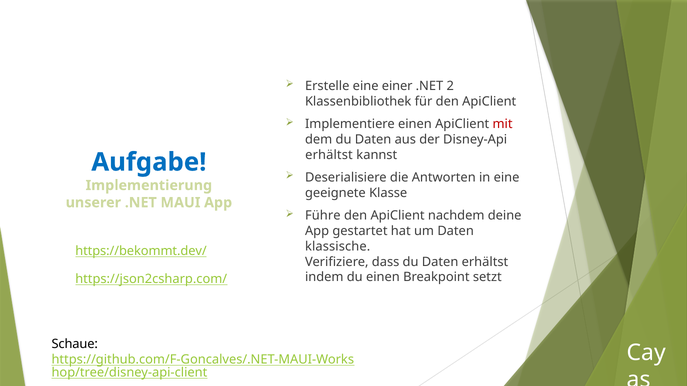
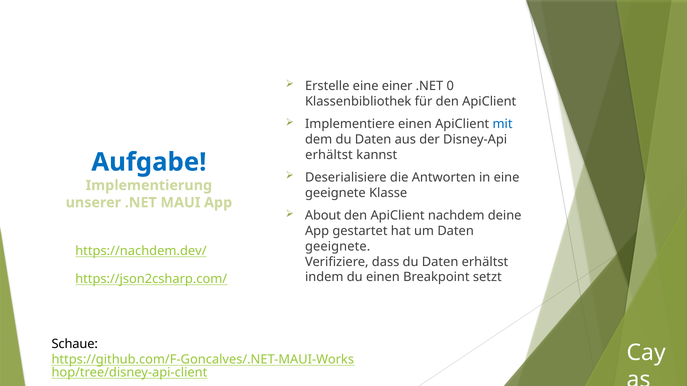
2: 2 -> 0 (450, 86)
mit colour: red -> blue (503, 124)
Führe: Führe -> About (323, 216)
klassische: klassische -> geeignete (338, 247)
https://bekommt.dev/: https://bekommt.dev/ -> https://nachdem.dev/ (141, 251)
